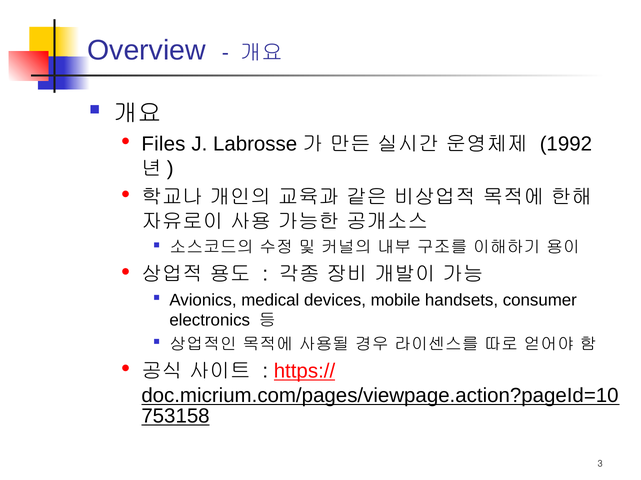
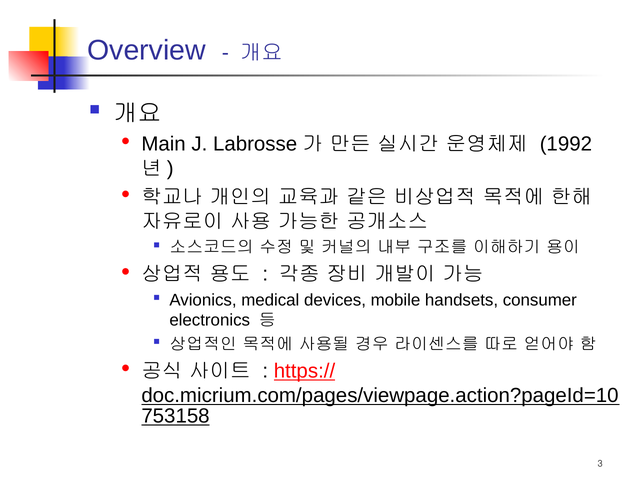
Files: Files -> Main (164, 144)
